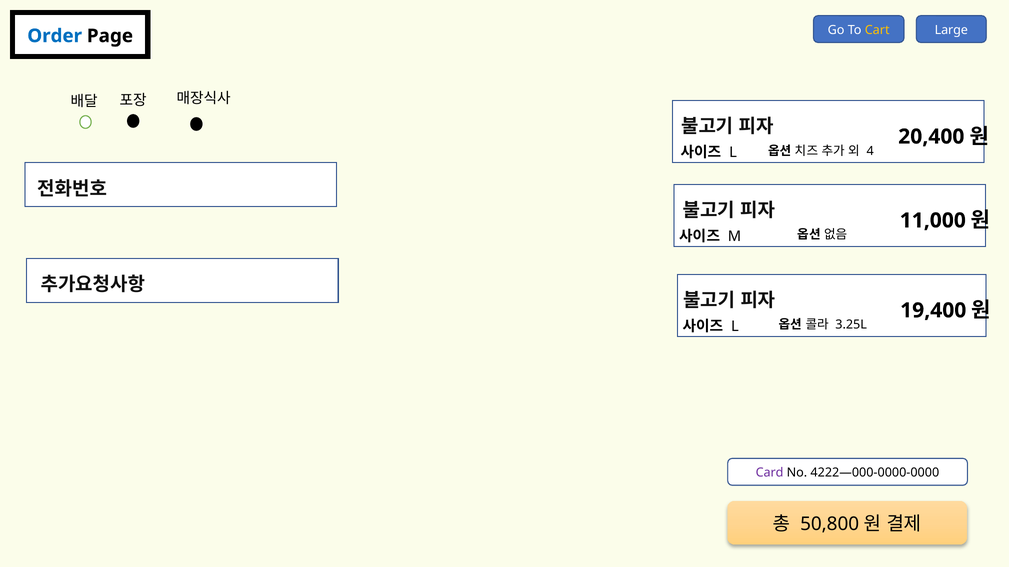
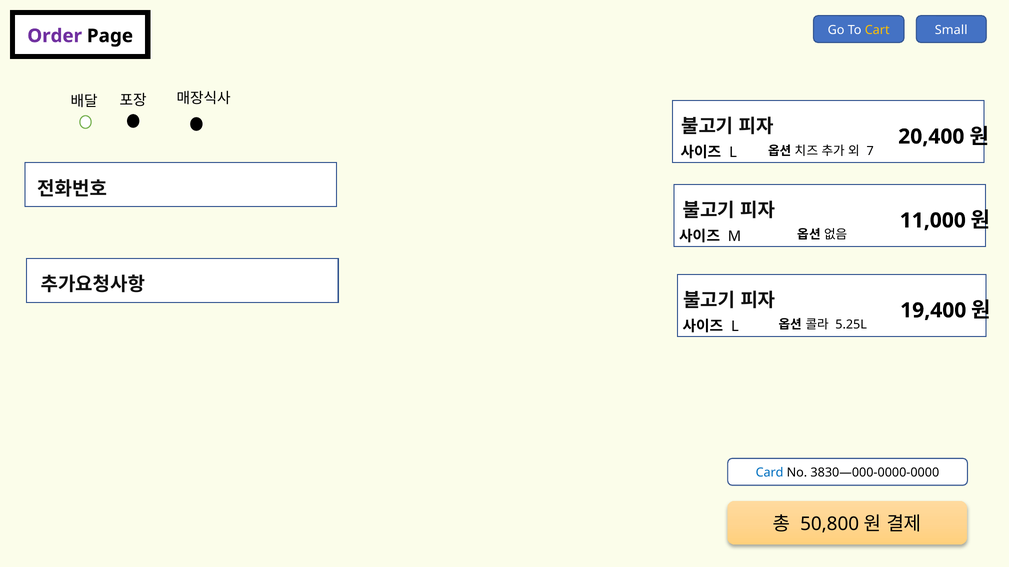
Large: Large -> Small (951, 30)
Order colour: blue -> purple (55, 36)
4: 4 -> 7 (870, 151)
3.25L: 3.25L -> 5.25L (851, 325)
Card colour: purple -> blue (770, 473)
4222—000-0000-0000: 4222—000-0000-0000 -> 3830—000-0000-0000 (875, 473)
